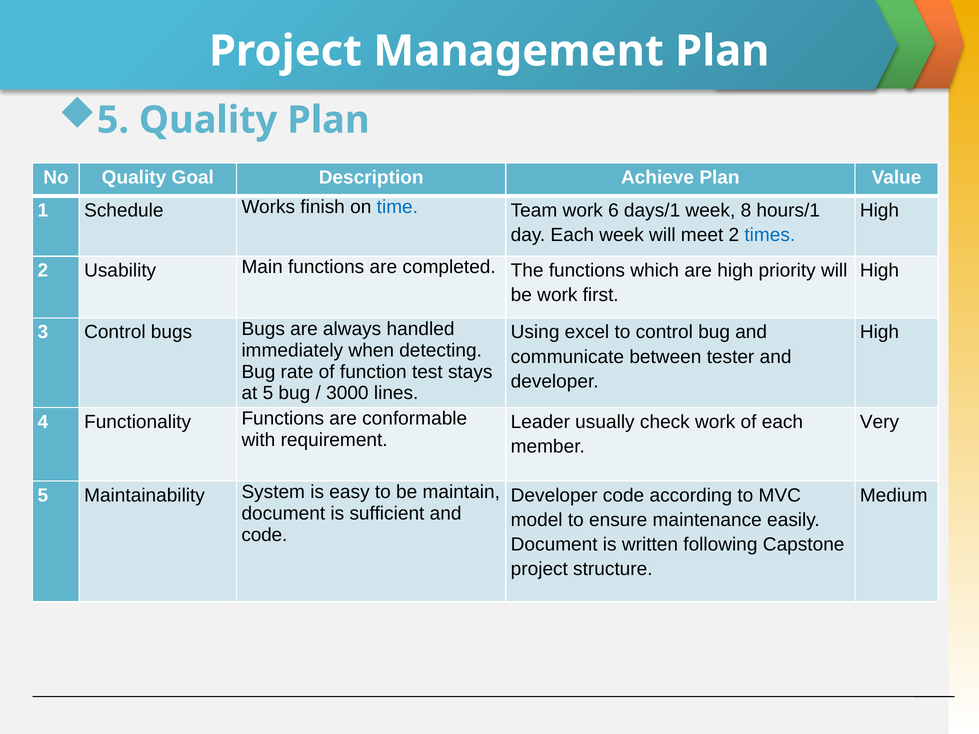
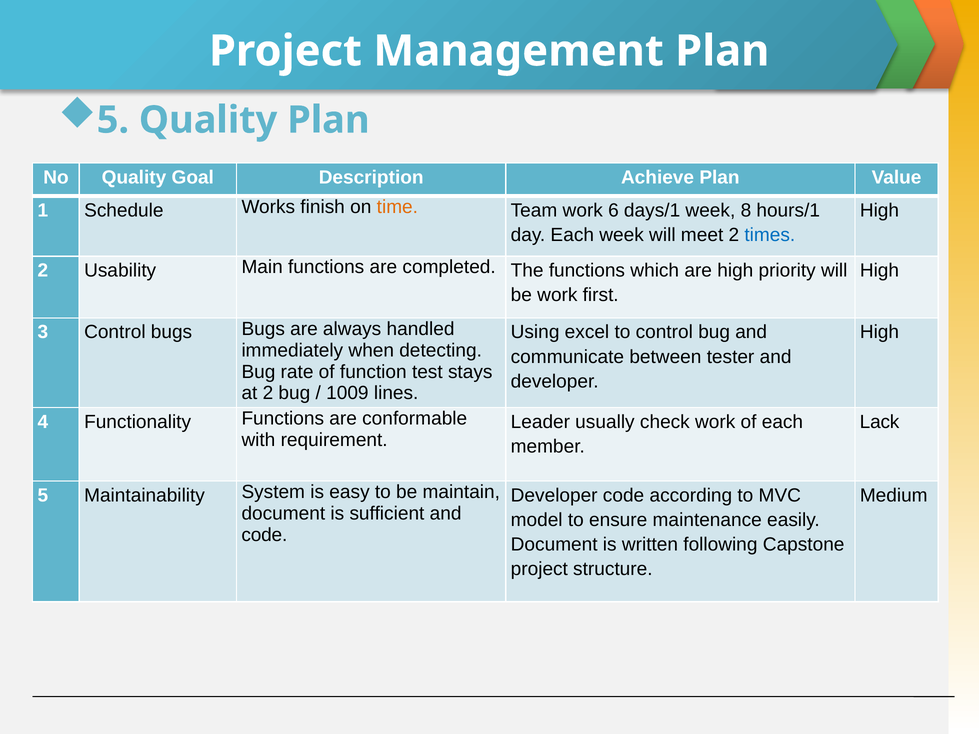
time colour: blue -> orange (397, 207)
at 5: 5 -> 2 (268, 393)
3000: 3000 -> 1009 (347, 393)
Very: Very -> Lack (880, 422)
